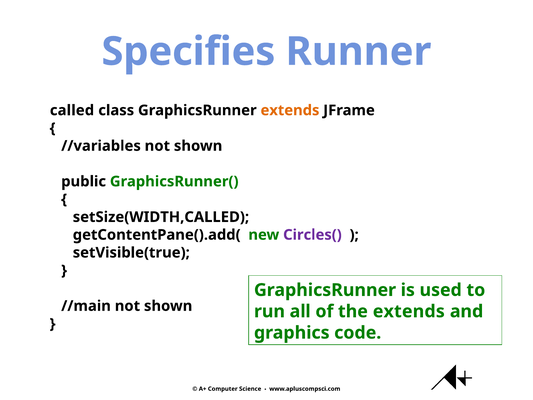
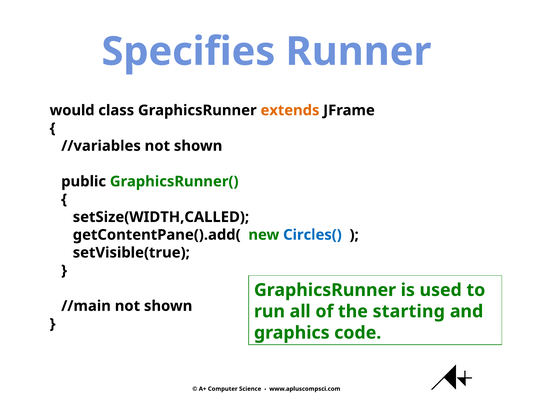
called: called -> would (72, 110)
Circles( colour: purple -> blue (312, 235)
the extends: extends -> starting (409, 311)
